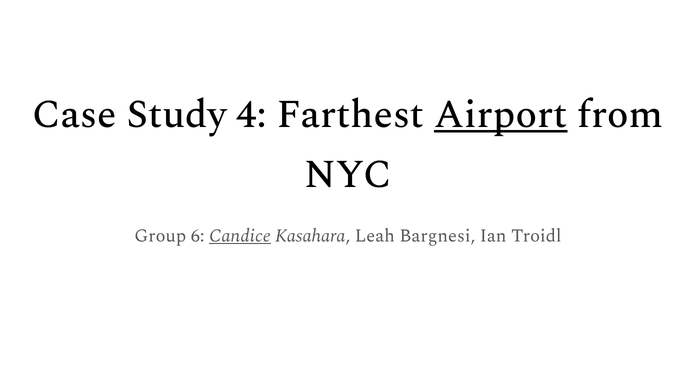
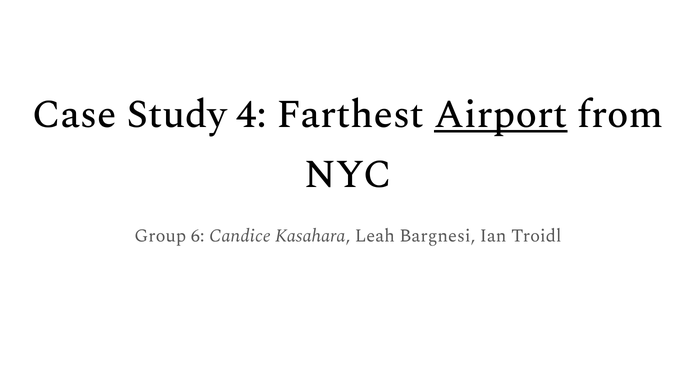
Candice underline: present -> none (240, 236)
